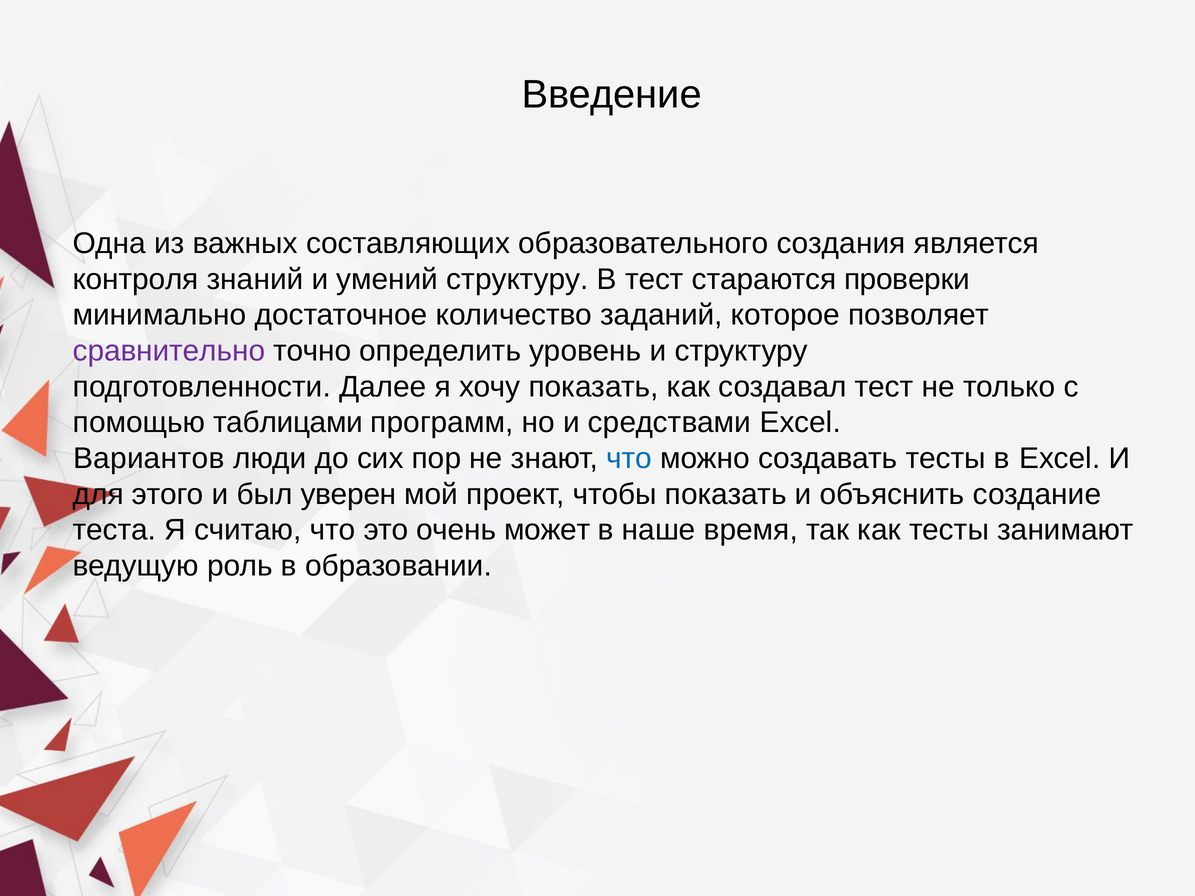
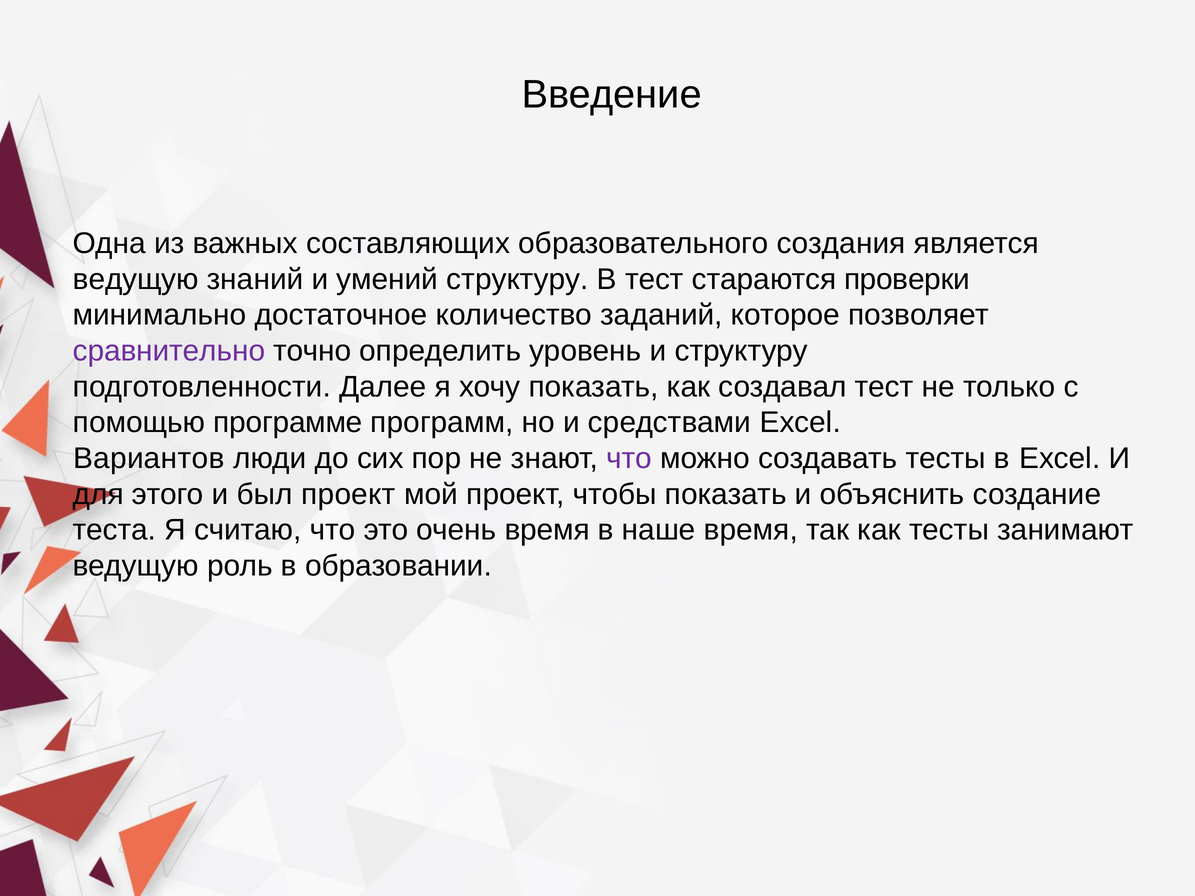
контроля: контроля -> ведущую (136, 279)
таблицами: таблицами -> программе (288, 423)
что colour: blue -> purple (629, 459)
был уверен: уверен -> проект (348, 494)
очень может: может -> время (547, 530)
